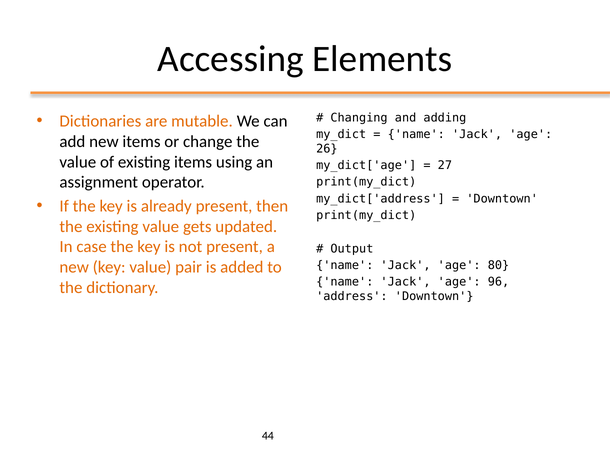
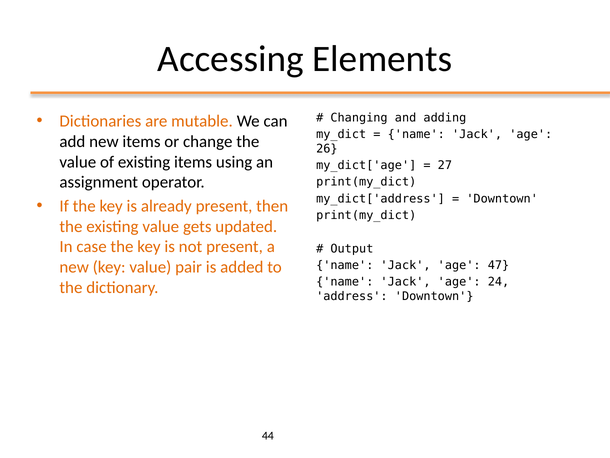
80: 80 -> 47 (499, 265)
96: 96 -> 24 (499, 282)
